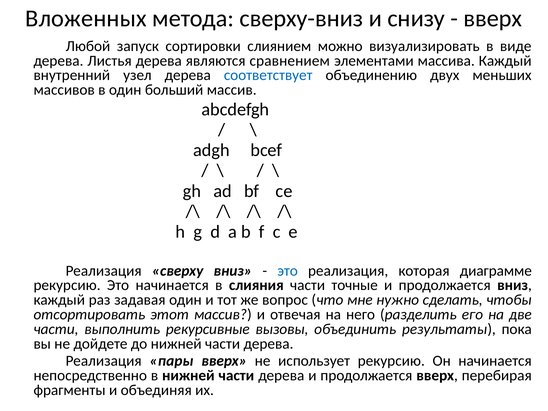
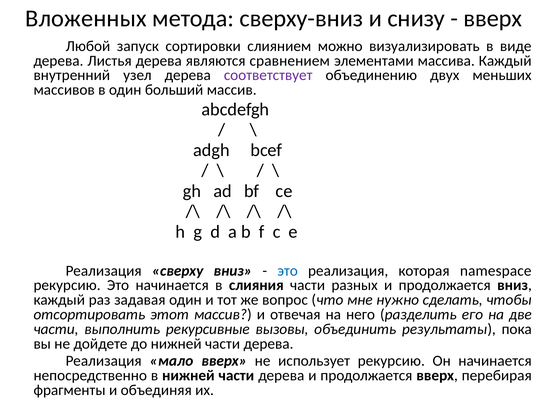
соответствует colour: blue -> purple (268, 75)
диаграмме: диаграмме -> namespace (496, 271)
точные: точные -> разных (355, 285)
пары: пары -> мало (171, 361)
